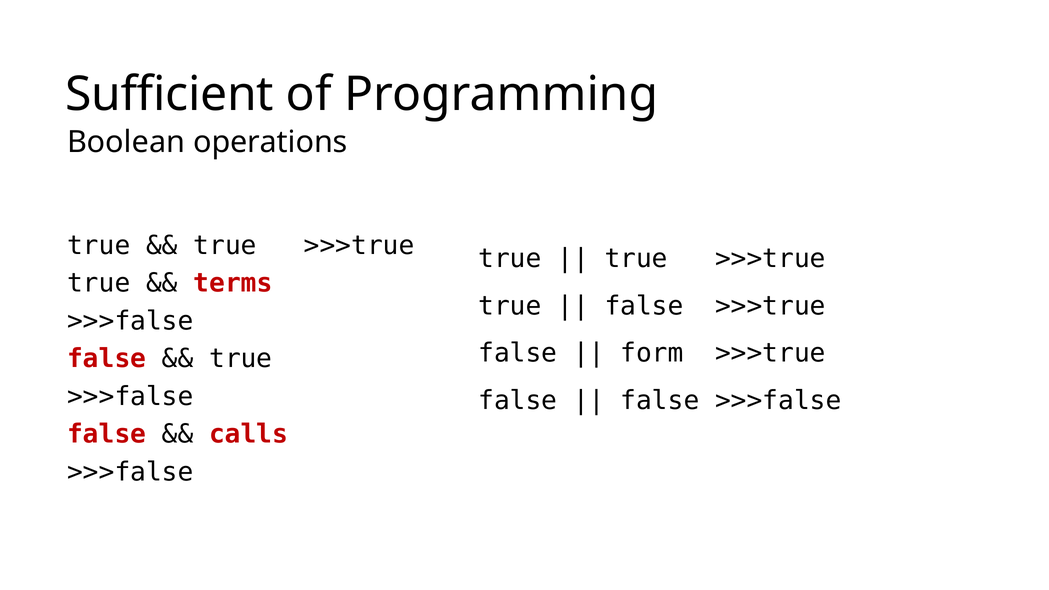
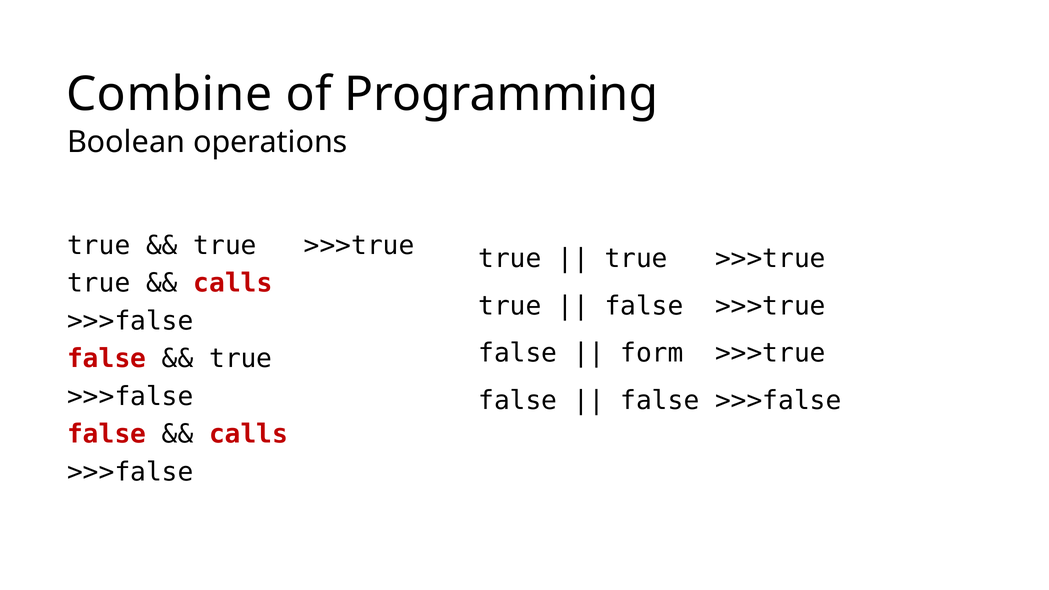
Sufficient: Sufficient -> Combine (169, 95)
terms: terms -> calls (233, 283)
